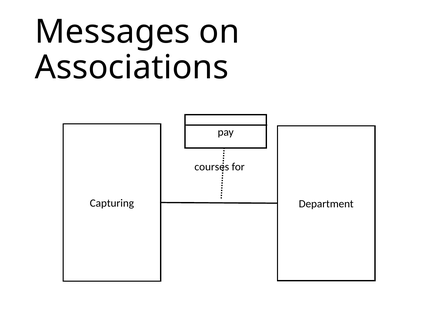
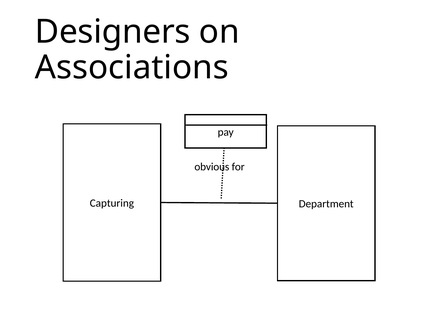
Messages: Messages -> Designers (113, 32)
courses: courses -> obvious (212, 167)
